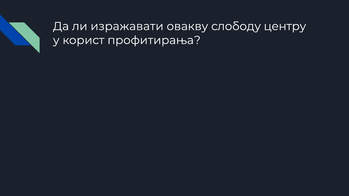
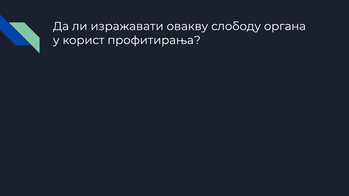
центру: центру -> органа (285, 26)
